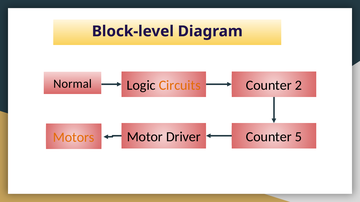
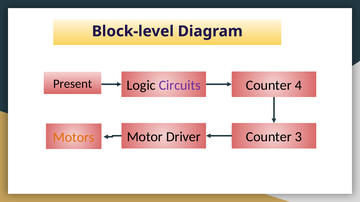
Normal: Normal -> Present (73, 84)
Circuits colour: orange -> purple (180, 85)
2: 2 -> 4 (298, 85)
5: 5 -> 3 (298, 137)
